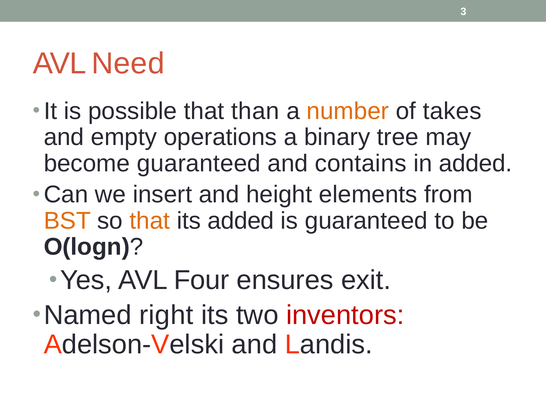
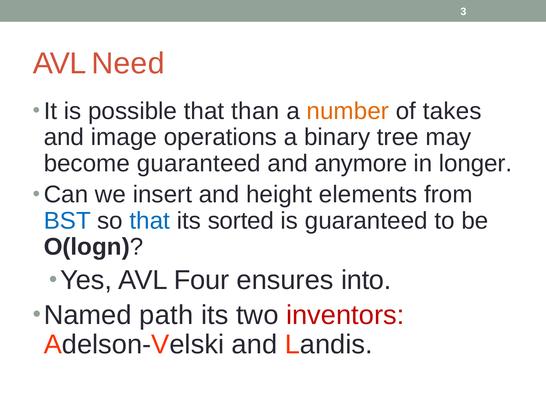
empty: empty -> image (124, 137)
contains: contains -> anymore (361, 164)
in added: added -> longer (476, 164)
BST colour: orange -> blue (67, 221)
that colour: orange -> blue (150, 221)
its added: added -> sorted (241, 221)
exit: exit -> into (366, 281)
right: right -> path (166, 315)
